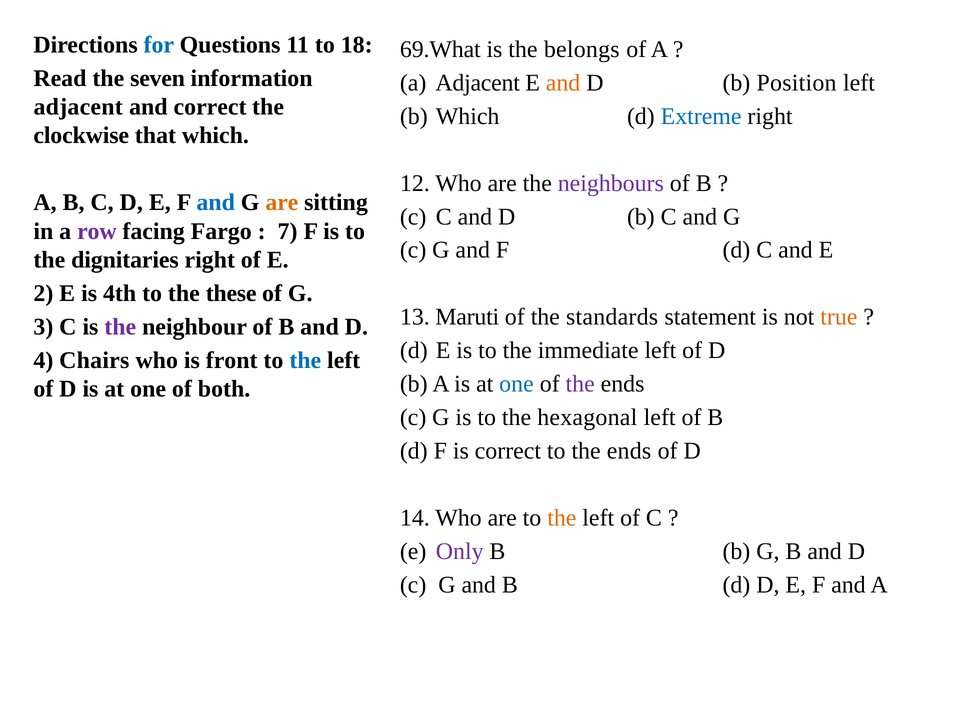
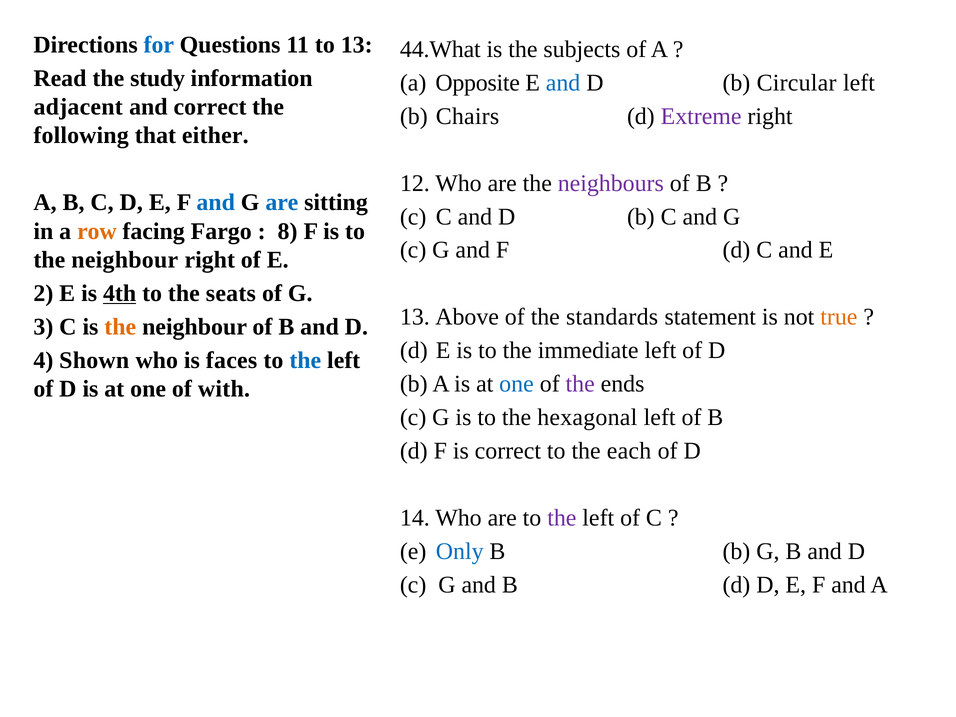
to 18: 18 -> 13 (357, 45)
69.What: 69.What -> 44.What (440, 49)
belongs: belongs -> subjects (582, 49)
seven: seven -> study (158, 78)
a Adjacent: Adjacent -> Opposite (478, 83)
and colour: orange -> blue (563, 83)
Position: Position -> Circular (797, 83)
b Which: Which -> Chairs (468, 116)
Extreme colour: blue -> purple (701, 116)
clockwise: clockwise -> following (81, 136)
that which: which -> either (215, 136)
are colour: orange -> blue (282, 202)
row colour: purple -> orange (97, 231)
7: 7 -> 8 (288, 231)
dignitaries: dignitaries -> neighbour (125, 260)
4th underline: none -> present (120, 293)
these: these -> seats (231, 293)
Maruti: Maruti -> Above (467, 317)
the colour: purple -> orange (120, 327)
Chairs: Chairs -> Shown (94, 360)
front: front -> faces (232, 360)
both: both -> with (224, 389)
to the ends: ends -> each (629, 451)
the colour: orange -> purple (562, 518)
Only colour: purple -> blue (460, 551)
